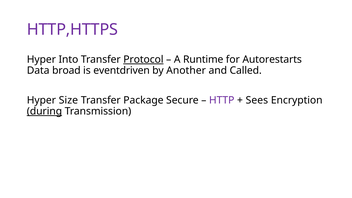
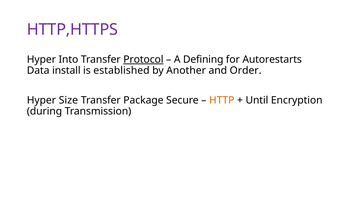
Runtime: Runtime -> Defining (203, 60)
broad: broad -> install (66, 71)
eventdriven: eventdriven -> established (121, 71)
Called: Called -> Order (246, 71)
HTTP colour: purple -> orange (222, 100)
Sees: Sees -> Until (257, 100)
during underline: present -> none (44, 111)
